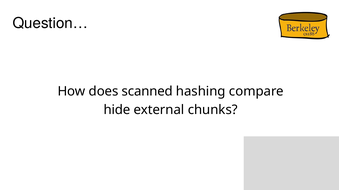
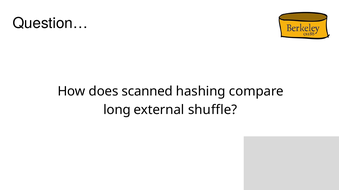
hide: hide -> long (117, 110)
chunks: chunks -> shuffle (213, 110)
